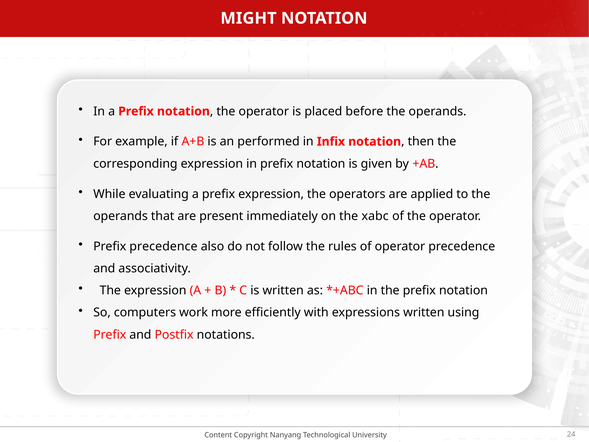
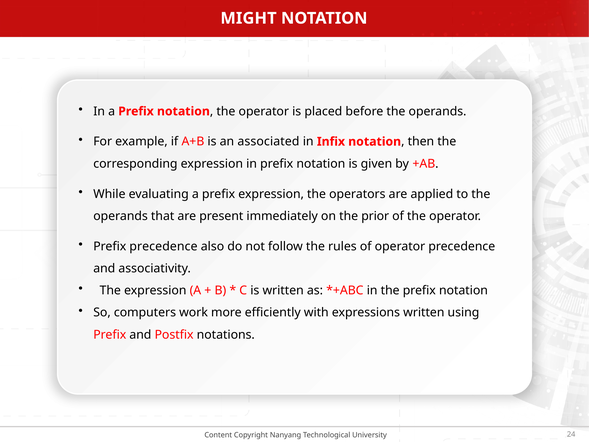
performed: performed -> associated (268, 142)
xabc: xabc -> prior (375, 216)
